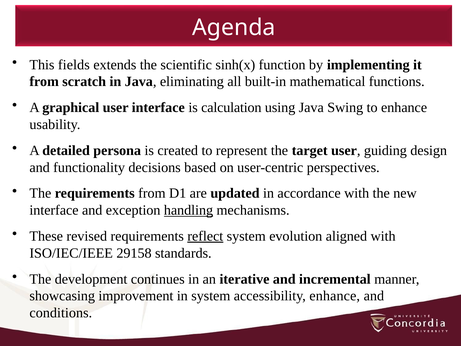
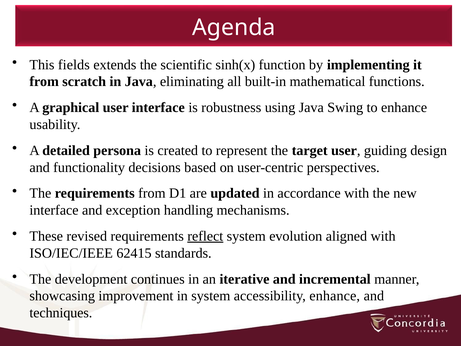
calculation: calculation -> robustness (231, 108)
handling underline: present -> none (188, 210)
29158: 29158 -> 62415 (134, 253)
conditions: conditions -> techniques (61, 313)
